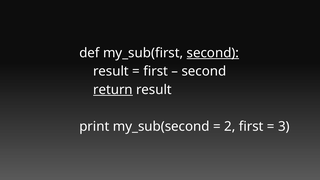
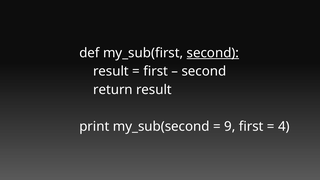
return underline: present -> none (113, 90)
2: 2 -> 9 (230, 126)
3: 3 -> 4 (284, 126)
